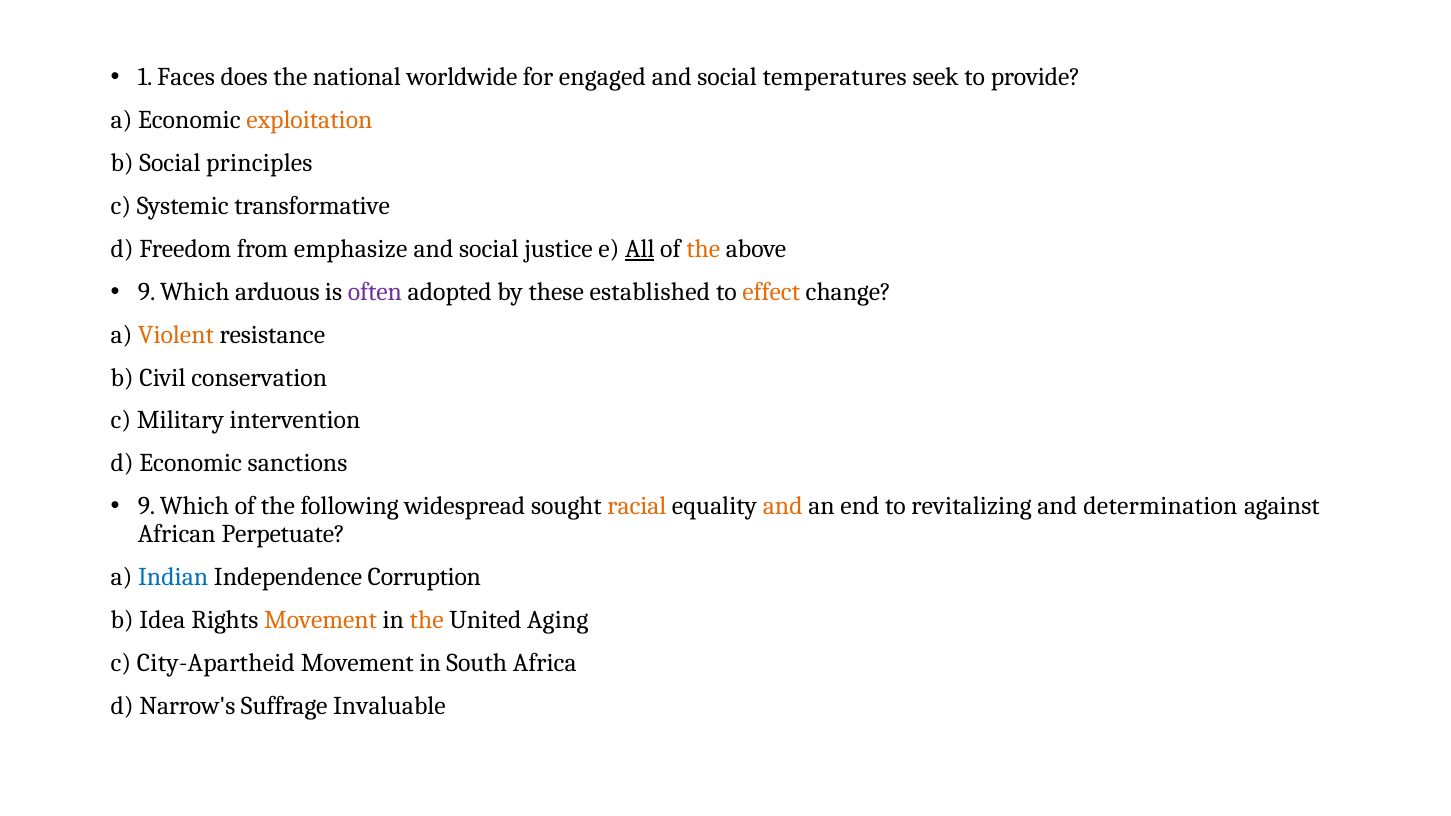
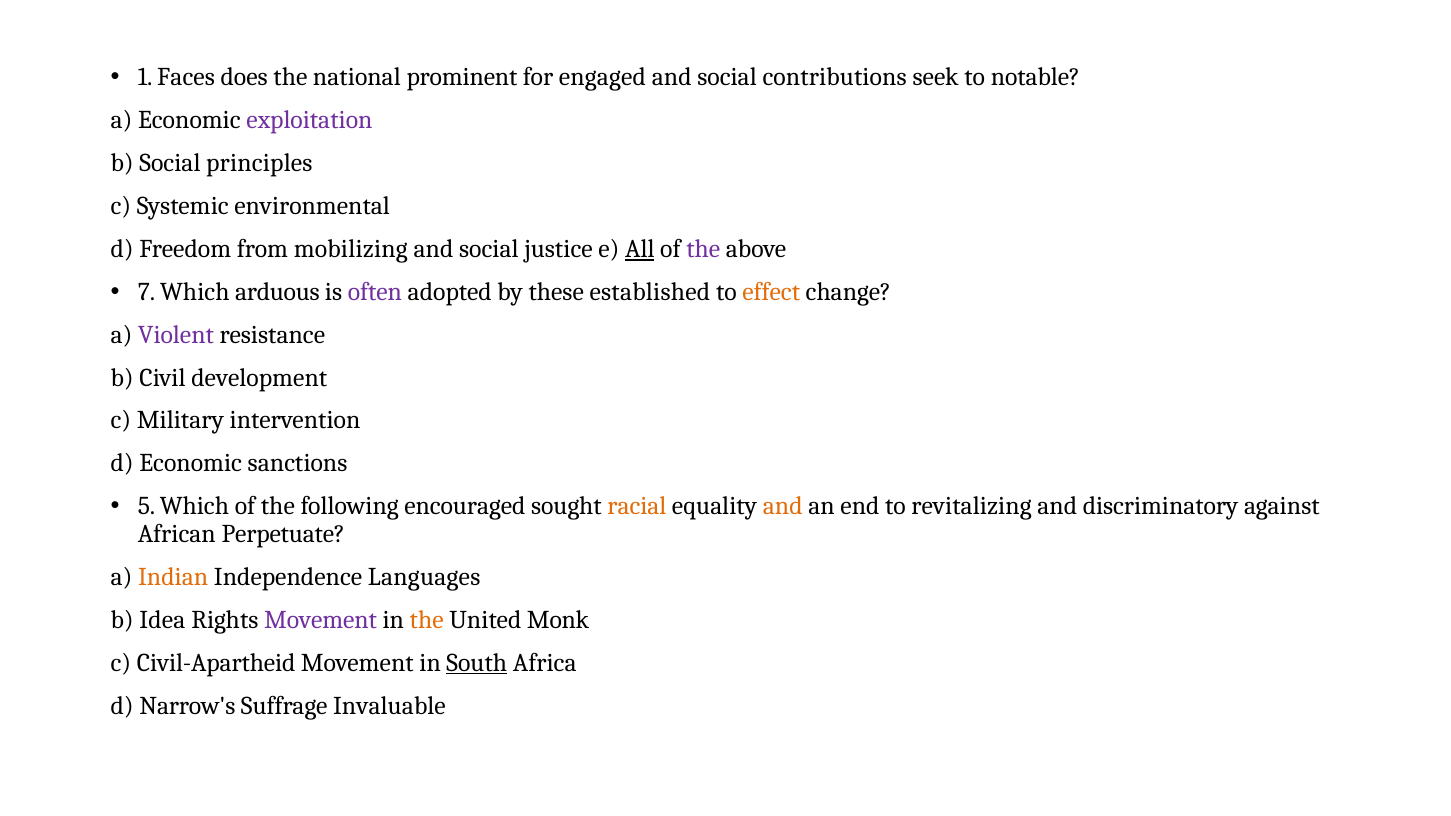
worldwide: worldwide -> prominent (462, 78)
temperatures: temperatures -> contributions (835, 78)
provide: provide -> notable (1035, 78)
exploitation colour: orange -> purple (309, 120)
transformative: transformative -> environmental (312, 206)
emphasize: emphasize -> mobilizing (351, 249)
the colour: orange -> purple (703, 249)
9: 9 -> 7 (147, 292)
Violent colour: orange -> purple (176, 335)
conservation: conservation -> development (259, 378)
9: 9 -> 5 (146, 506)
widespread: widespread -> encouraged (465, 506)
determination: determination -> discriminatory (1161, 506)
Indian colour: blue -> orange (173, 577)
Corruption: Corruption -> Languages (424, 577)
Movement colour: orange -> purple (321, 620)
Aging: Aging -> Monk (558, 620)
City-Apartheid: City-Apartheid -> Civil-Apartheid (216, 663)
South underline: none -> present (477, 663)
